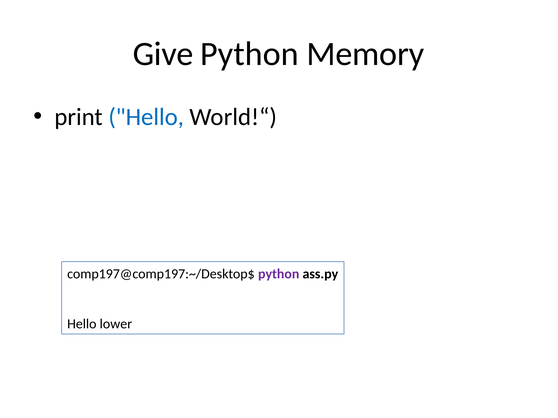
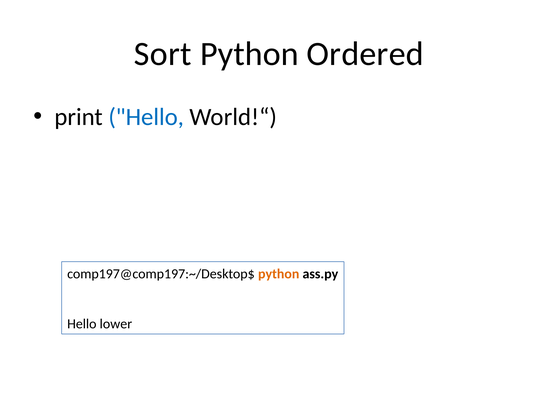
Give: Give -> Sort (163, 54)
Memory: Memory -> Ordered (365, 54)
python colour: purple -> orange (279, 274)
